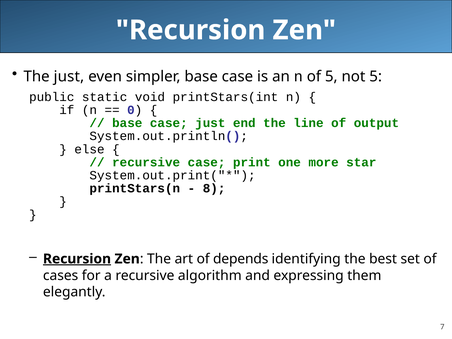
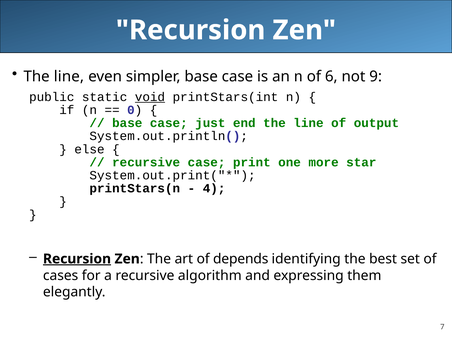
just: just -> line (69, 76)
of 5: 5 -> 6 (331, 76)
not 5: 5 -> 9 (376, 76)
void underline: none -> present (150, 97)
8: 8 -> 4 (214, 188)
